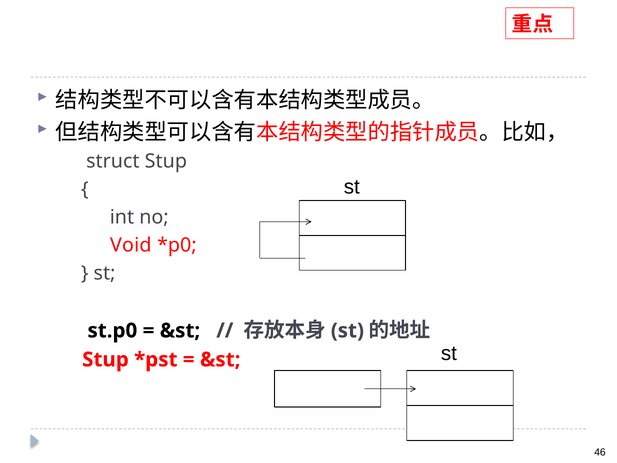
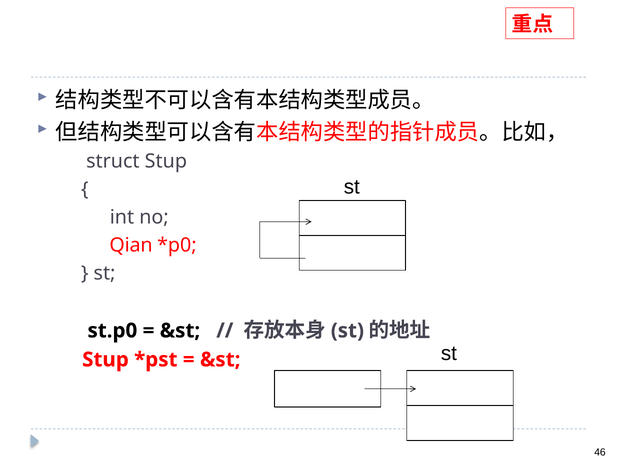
Void: Void -> Qian (131, 245)
